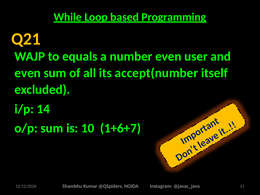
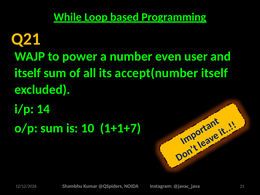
equals: equals -> power (80, 56)
even: even -> itself (28, 73)
1+6+7: 1+6+7 -> 1+1+7 (120, 128)
